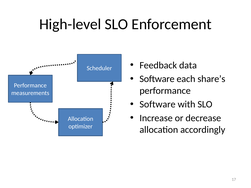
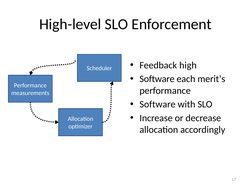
data: data -> high (188, 65)
share’s: share’s -> merit’s (211, 79)
